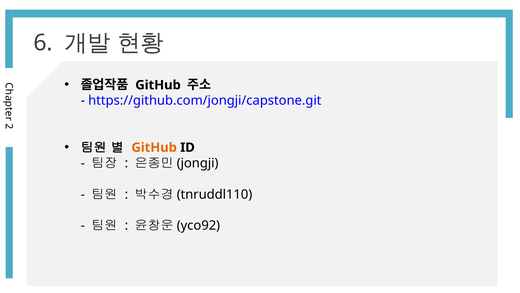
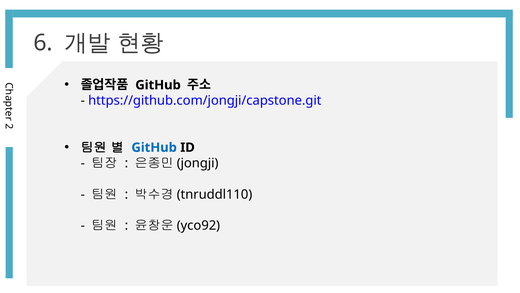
GitHub colour: orange -> blue (154, 147)
